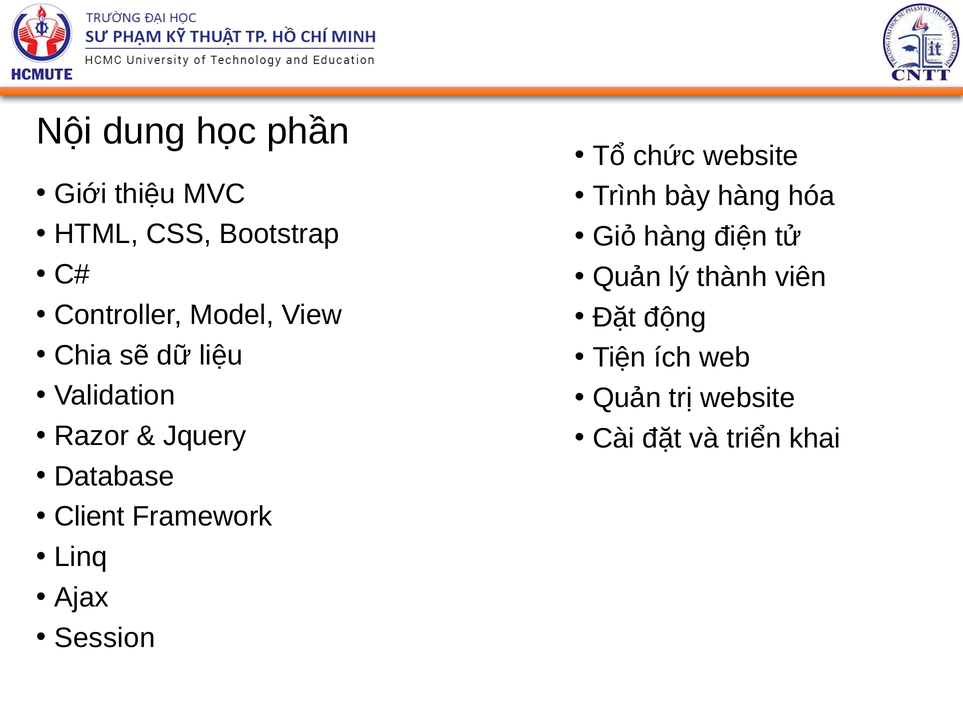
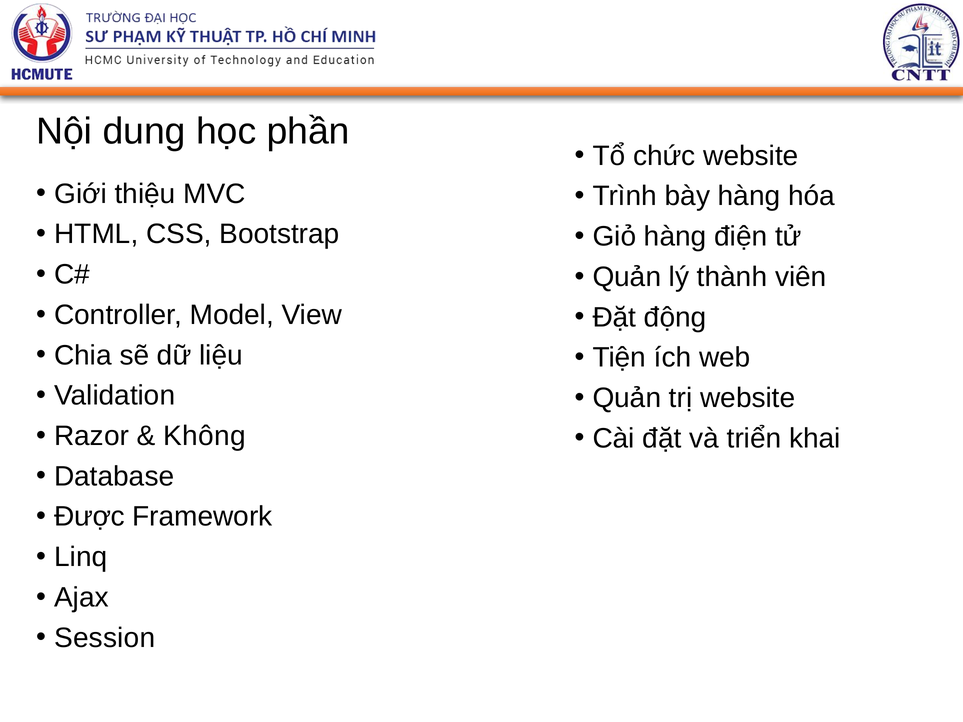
Jquery: Jquery -> Không (204, 436)
Client: Client -> Được (89, 517)
